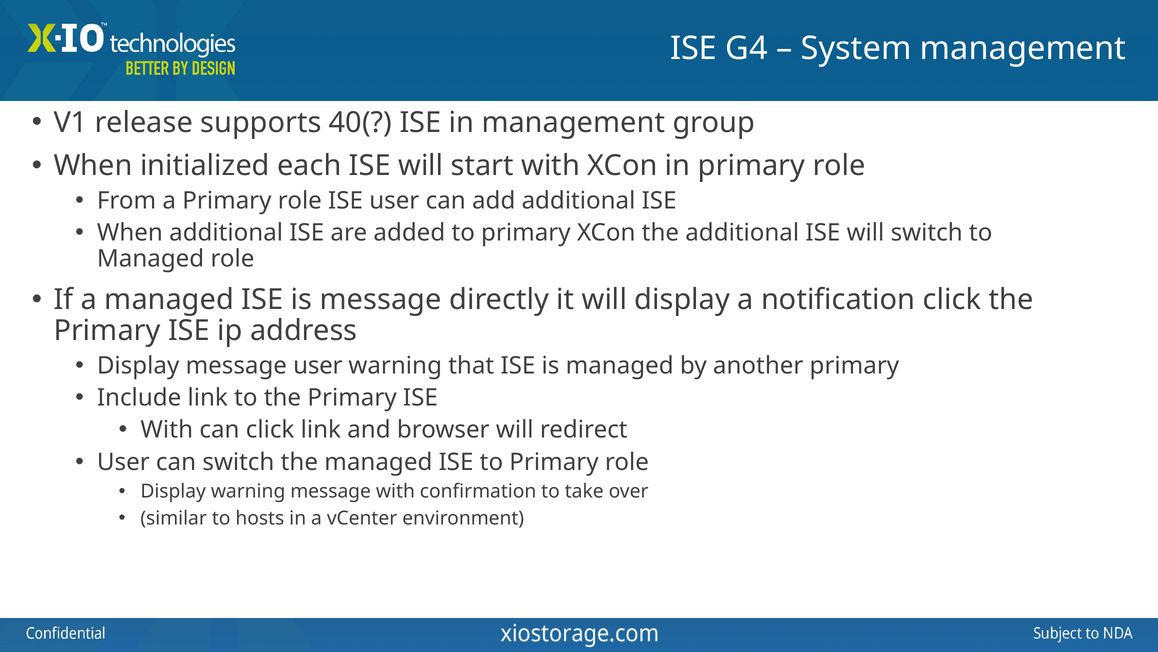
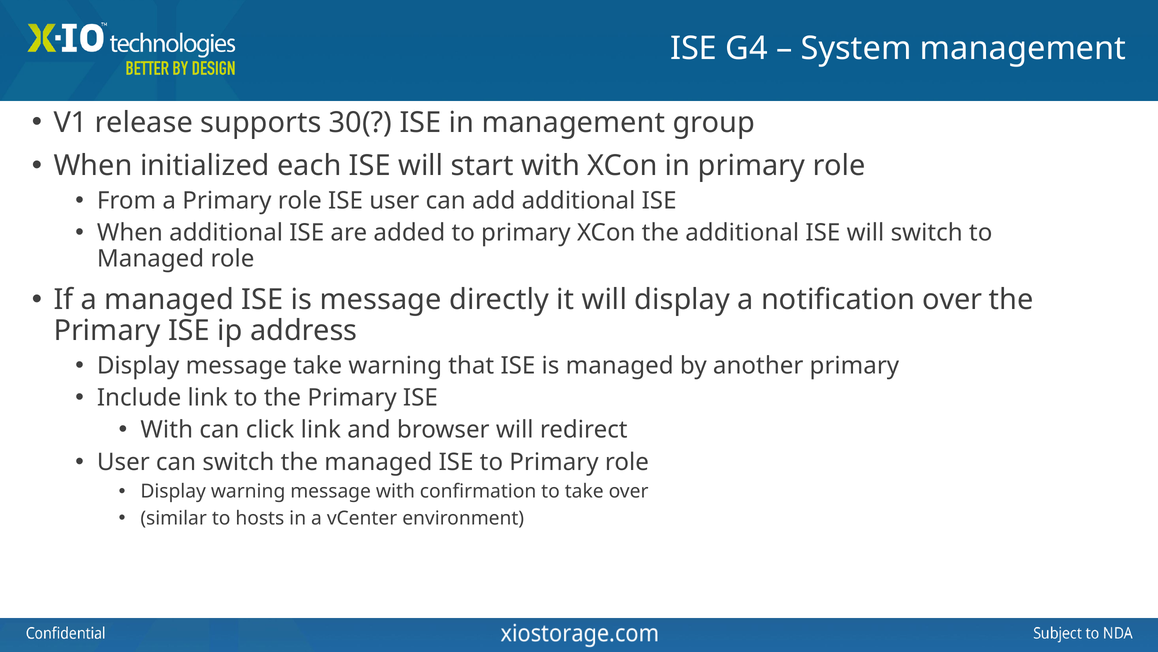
40(: 40( -> 30( (360, 122)
notification click: click -> over (952, 299)
message user: user -> take (318, 365)
